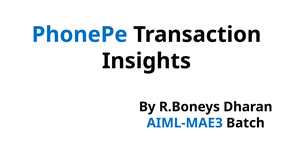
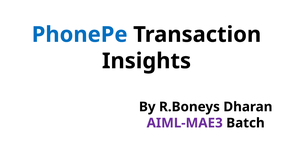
AIML-MAE3 colour: blue -> purple (185, 123)
